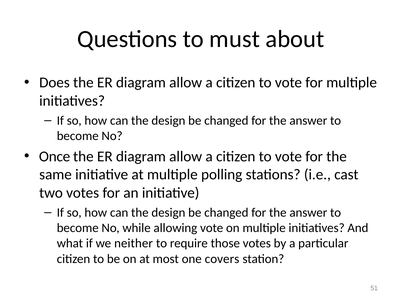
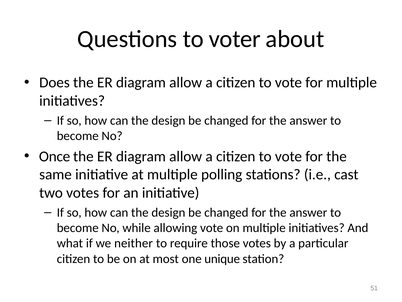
must: must -> voter (235, 39)
covers: covers -> unique (222, 258)
